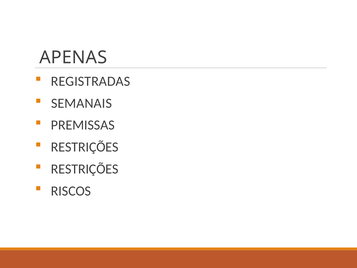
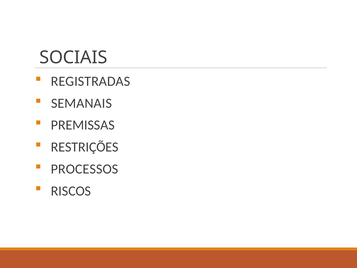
APENAS: APENAS -> SOCIAIS (73, 58)
RESTRIÇÕES: RESTRIÇÕES -> PROCESSOS (85, 169)
